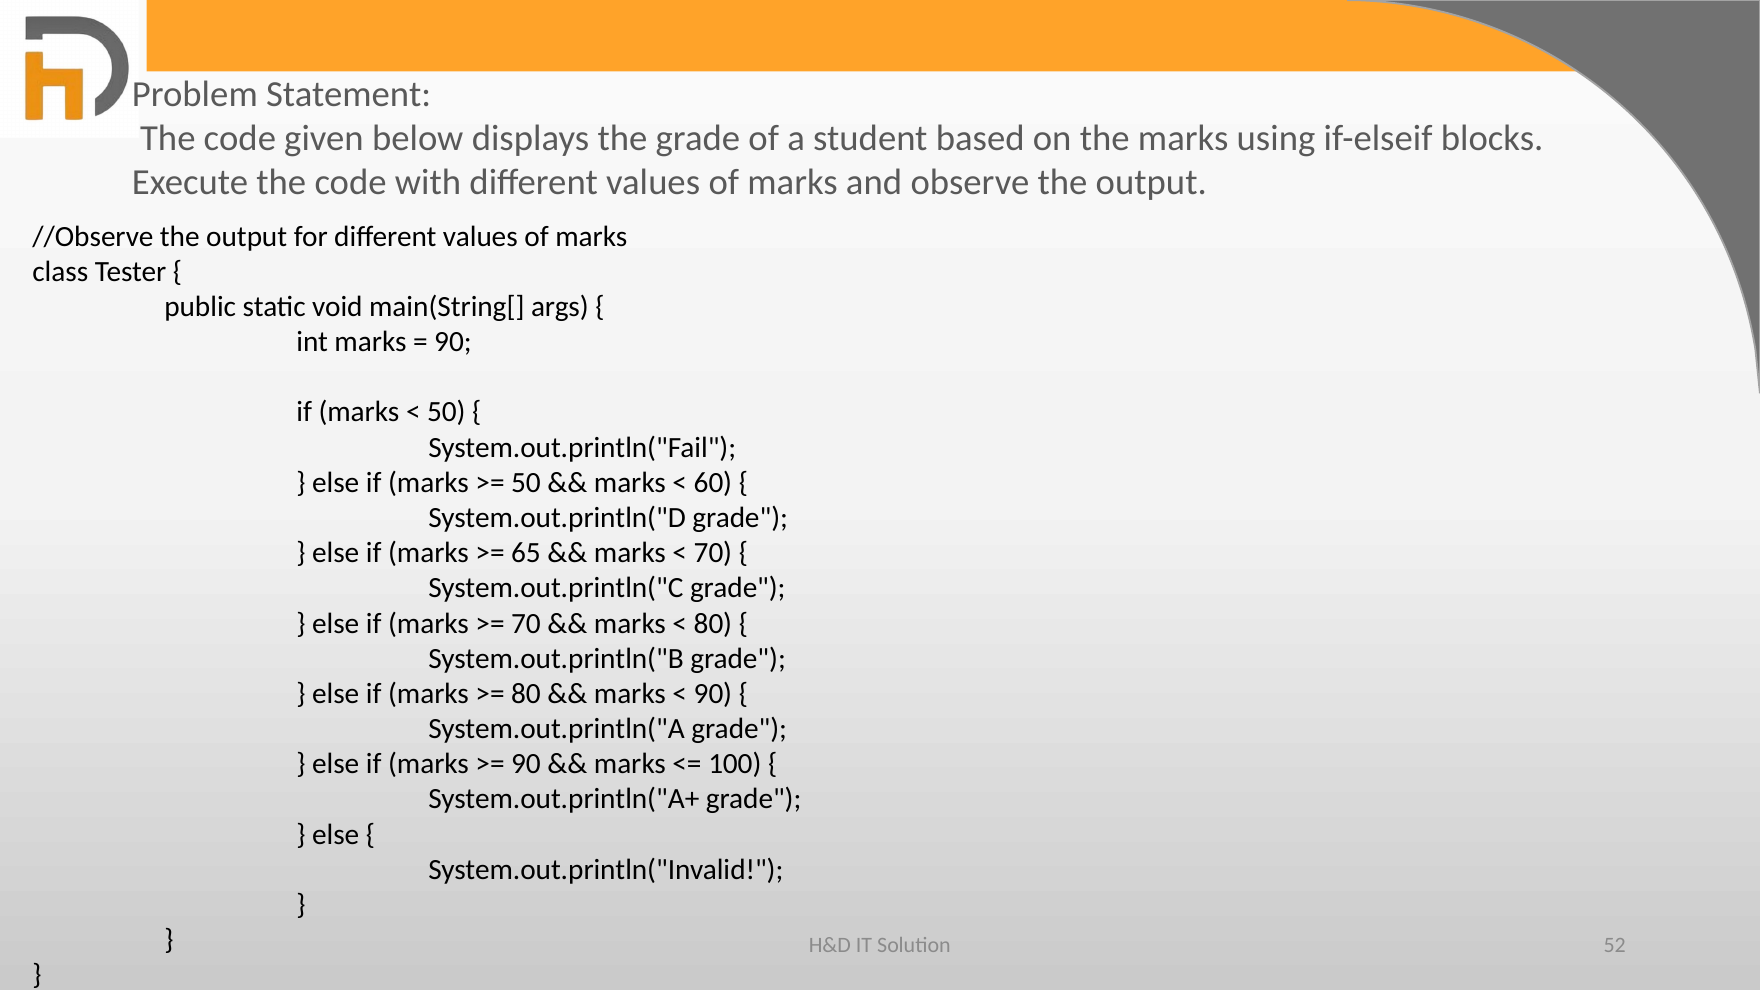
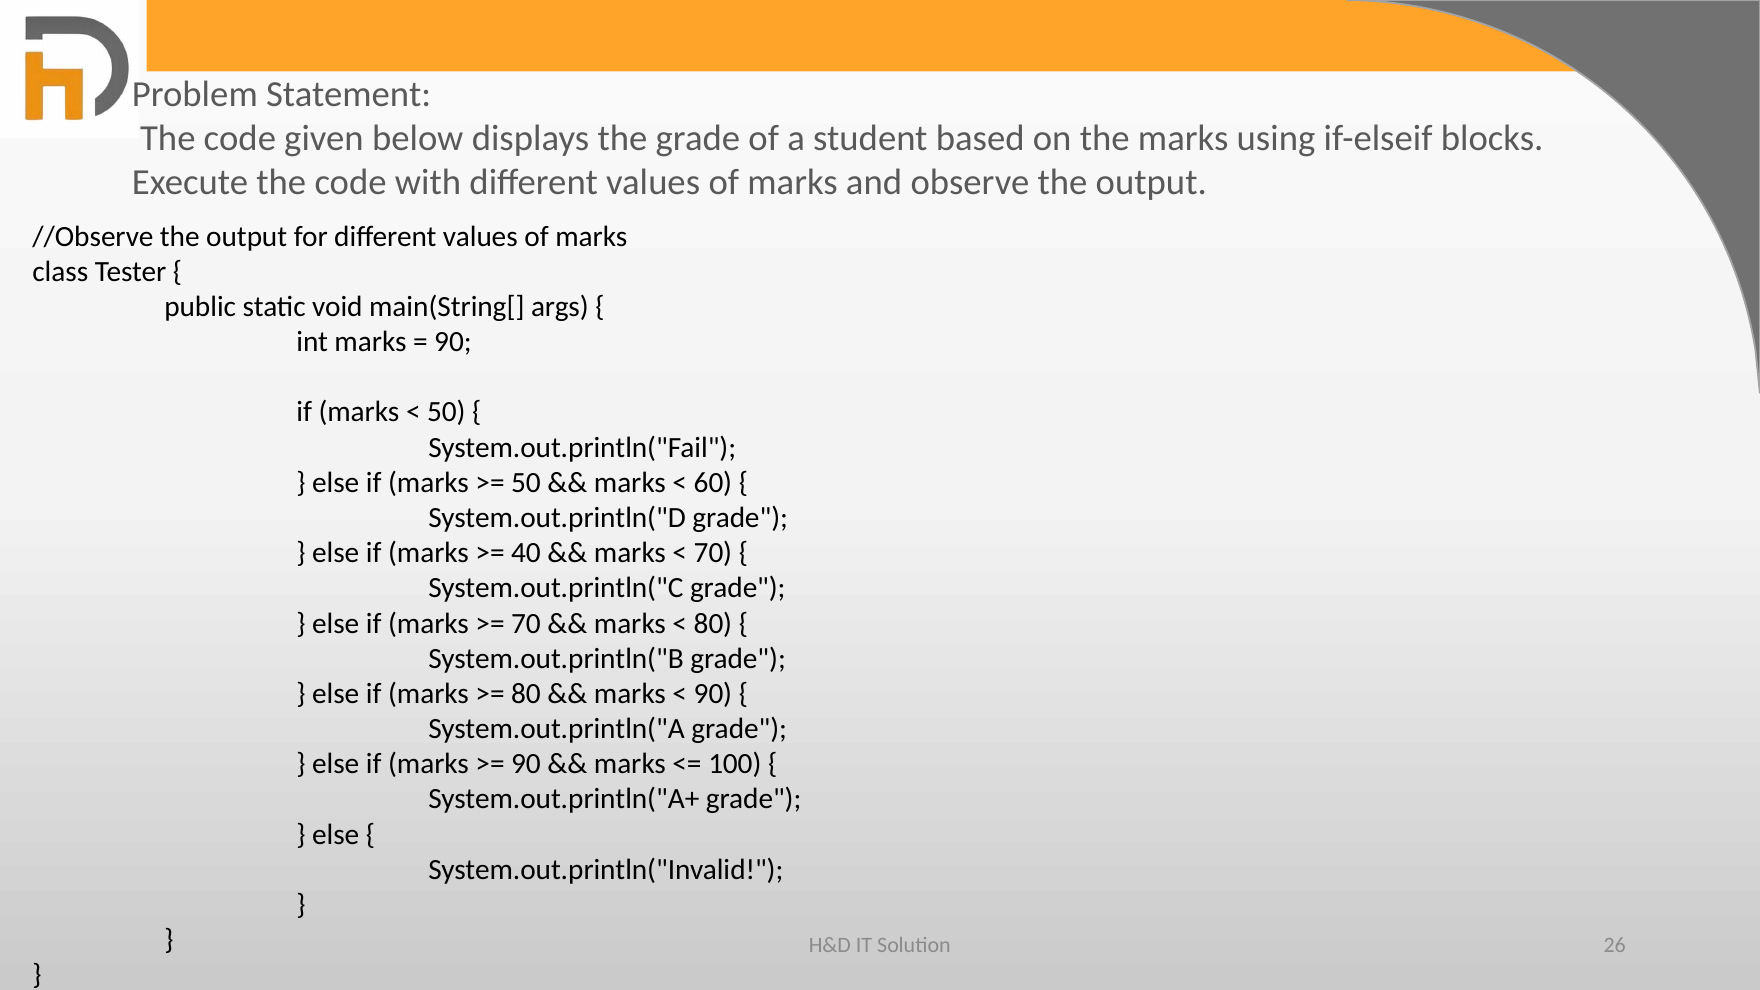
65: 65 -> 40 (526, 553)
52: 52 -> 26 (1615, 945)
